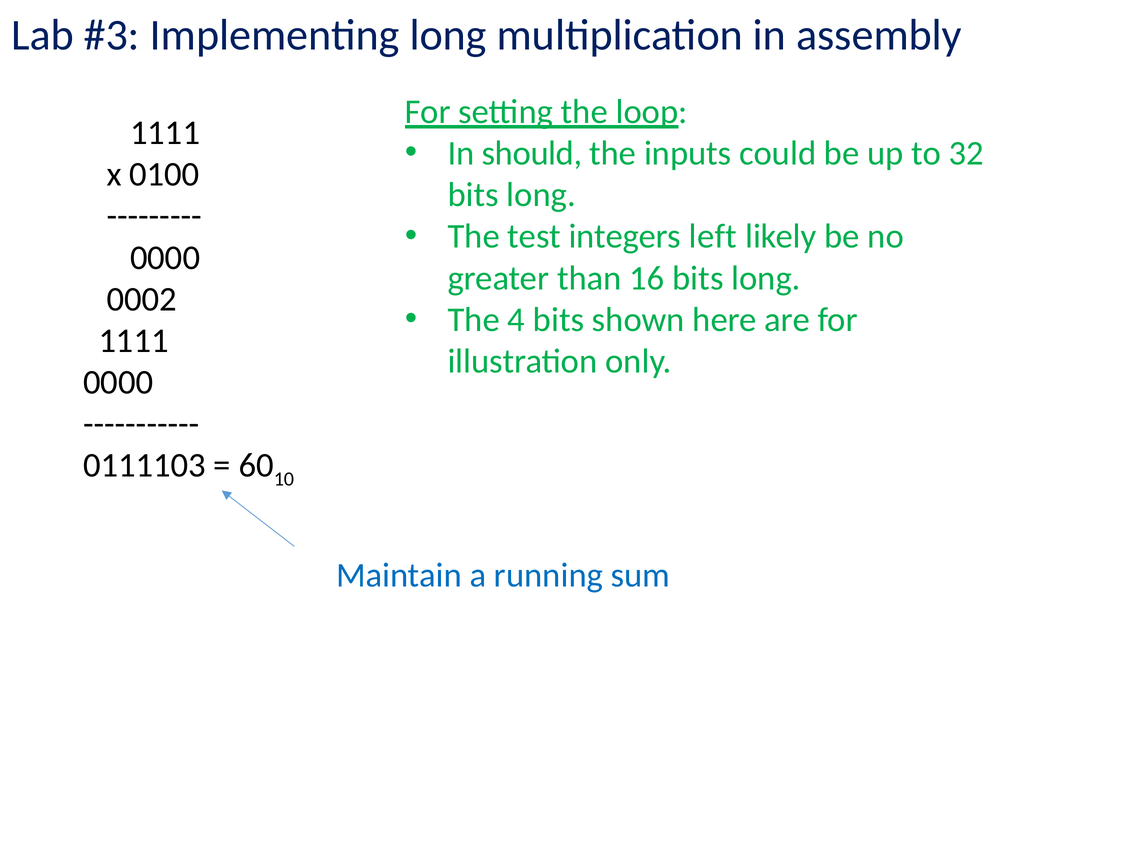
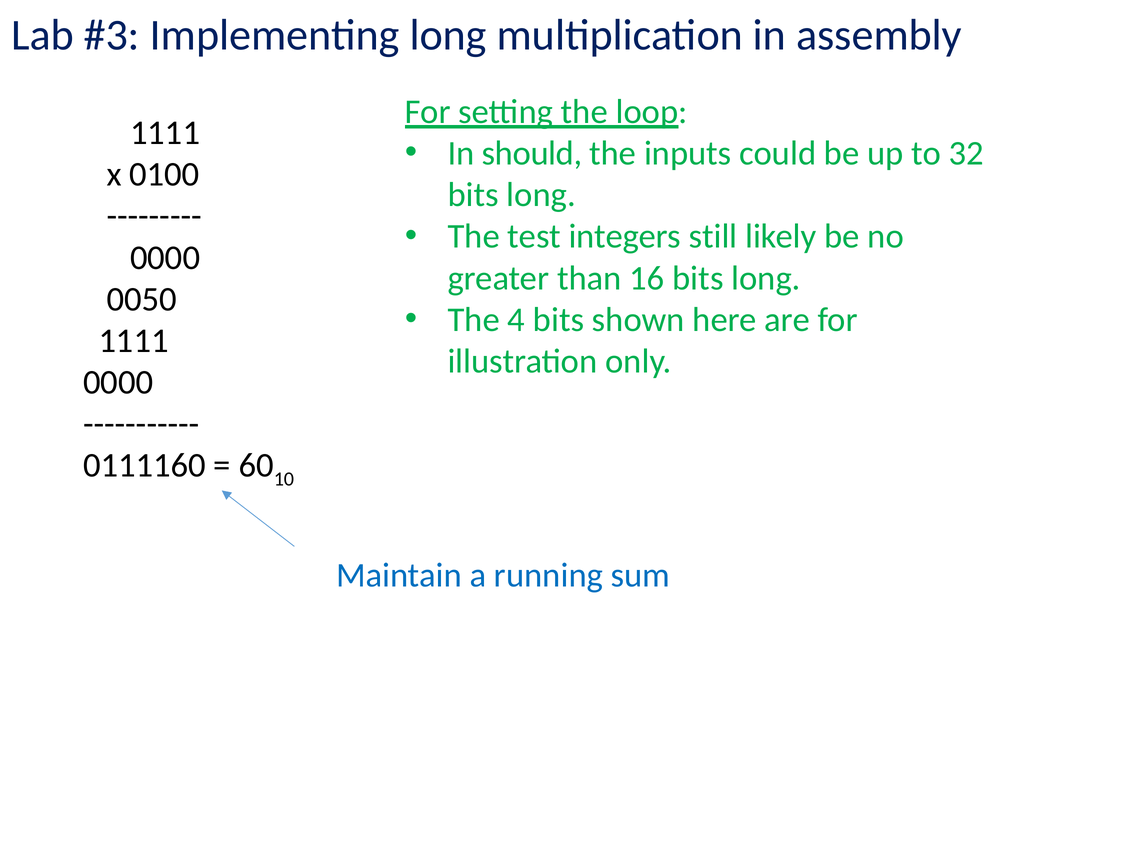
left: left -> still (713, 237)
0002: 0002 -> 0050 (142, 299)
0111103: 0111103 -> 0111160 (144, 466)
